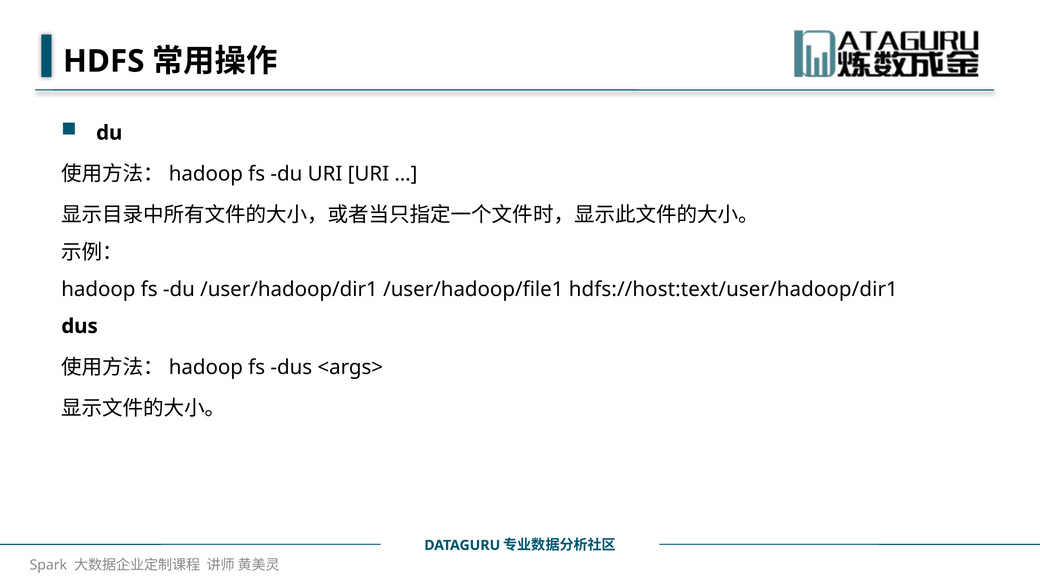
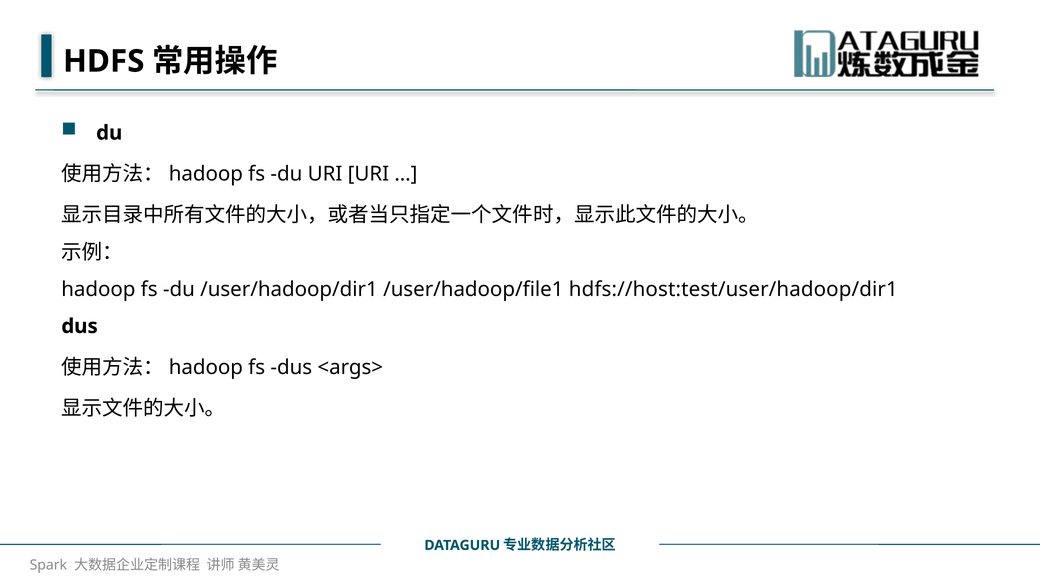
hdfs://host:text/user/hadoop/dir1: hdfs://host:text/user/hadoop/dir1 -> hdfs://host:test/user/hadoop/dir1 (733, 289)
